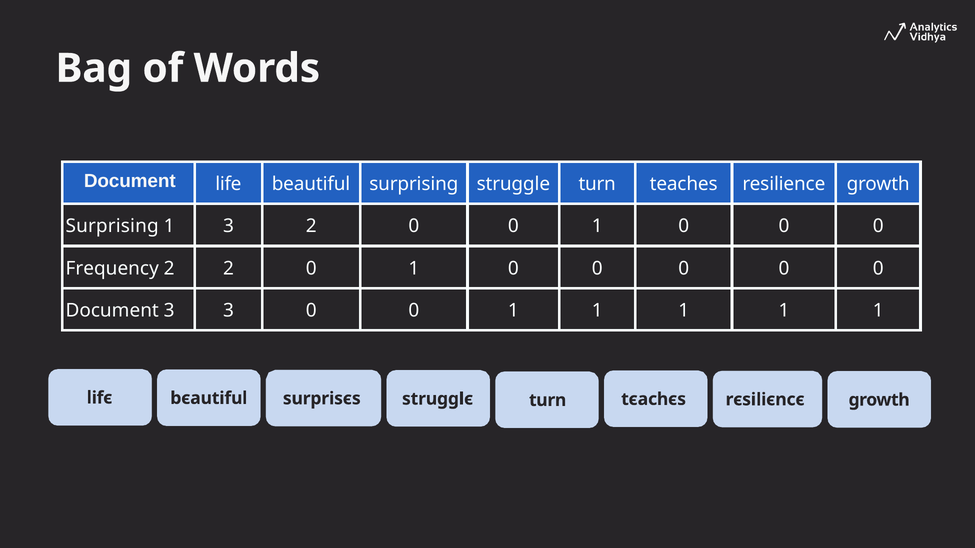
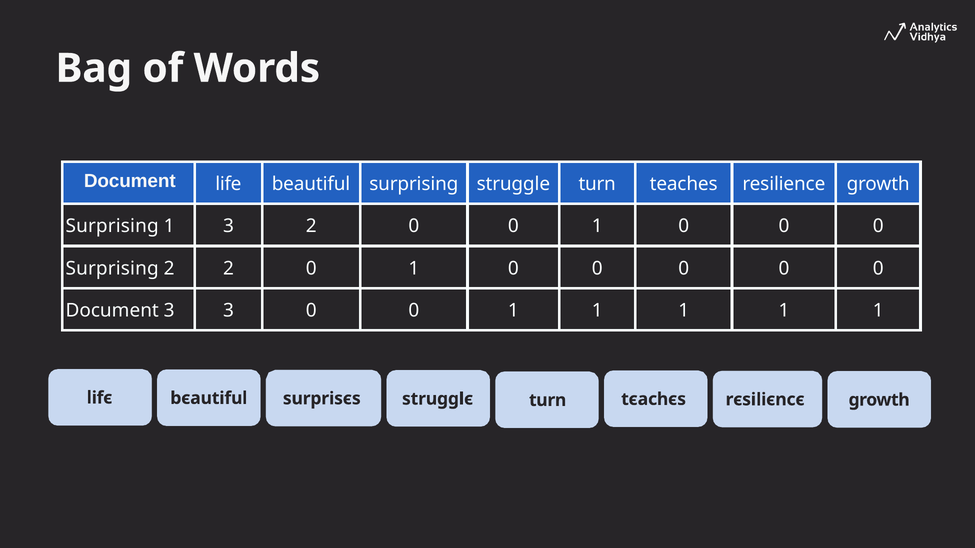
Frequency: Frequency -> Surprising (112, 269)
